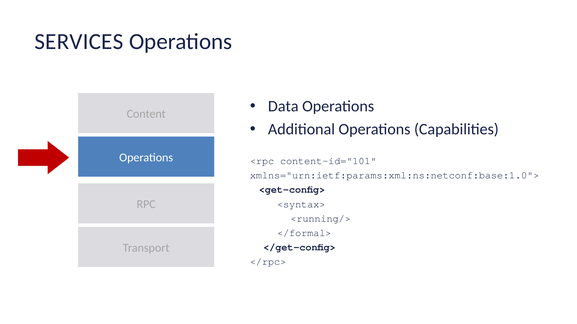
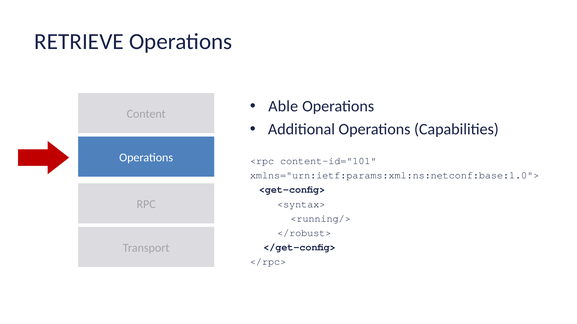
SERVICES: SERVICES -> RETRIEVE (79, 42)
Data: Data -> Able (283, 107)
</formal>: </formal> -> </robust> (304, 233)
